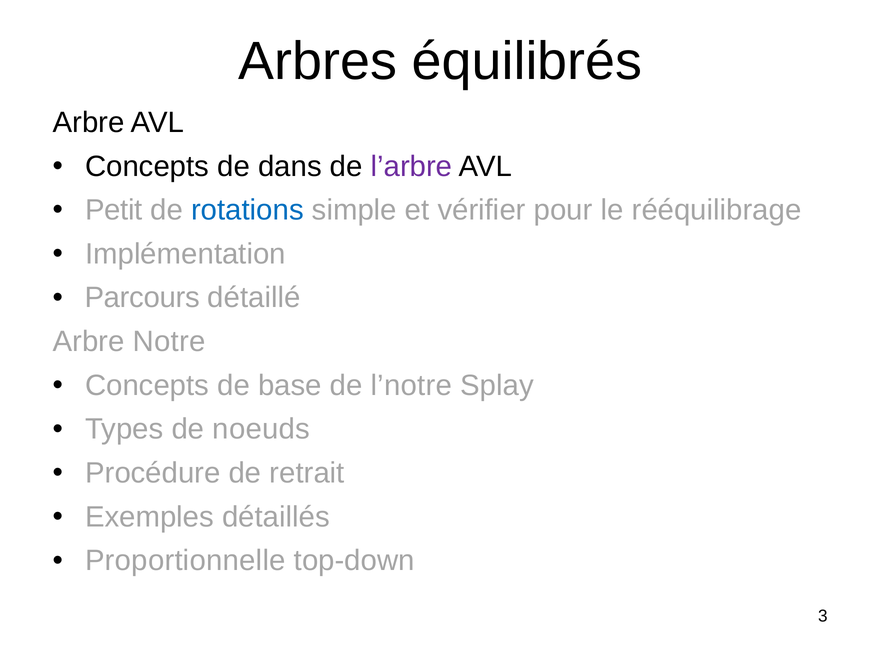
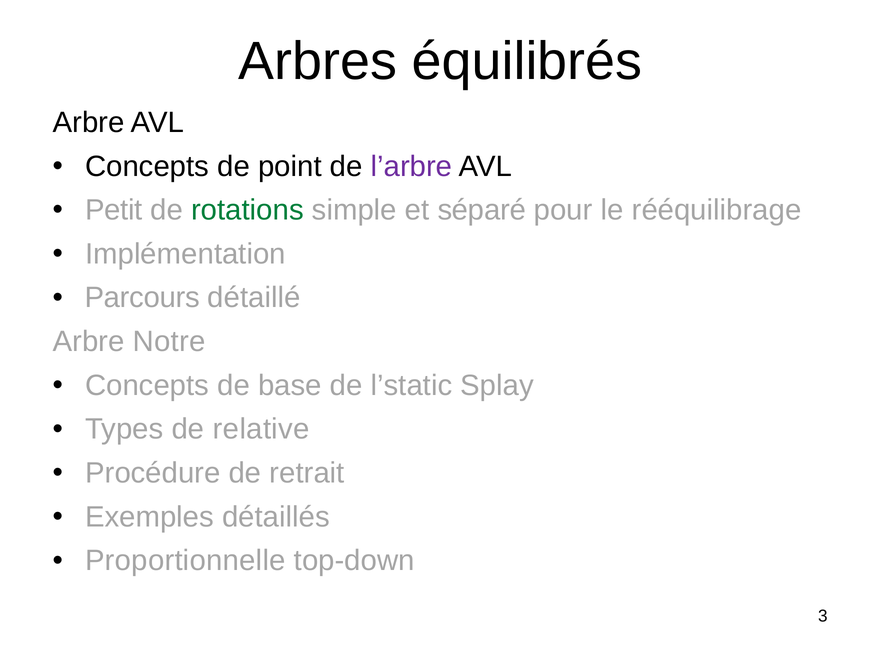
dans: dans -> point (290, 166)
rotations colour: blue -> green (247, 210)
vérifier: vérifier -> séparé (482, 210)
l’notre: l’notre -> l’static (411, 385)
noeuds: noeuds -> relative (261, 429)
